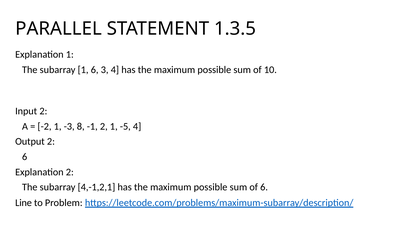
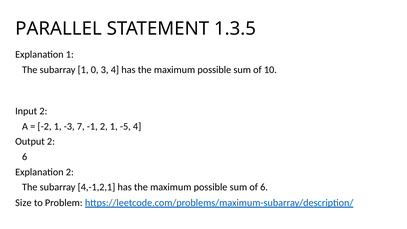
1 6: 6 -> 0 (95, 70)
8: 8 -> 7 (81, 126)
Line: Line -> Size (23, 203)
